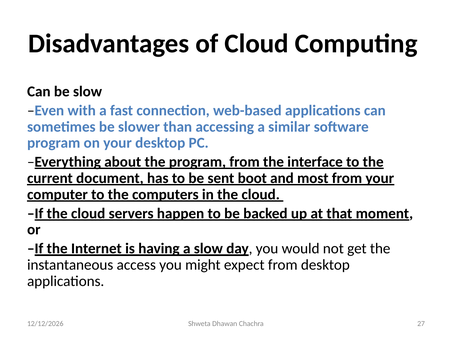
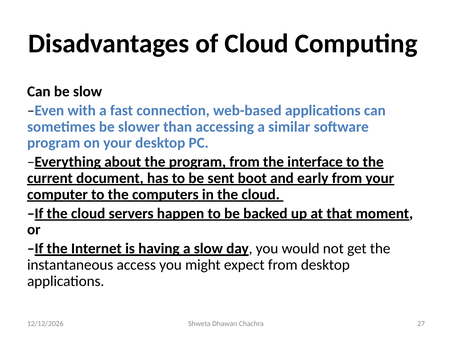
most: most -> early (313, 178)
